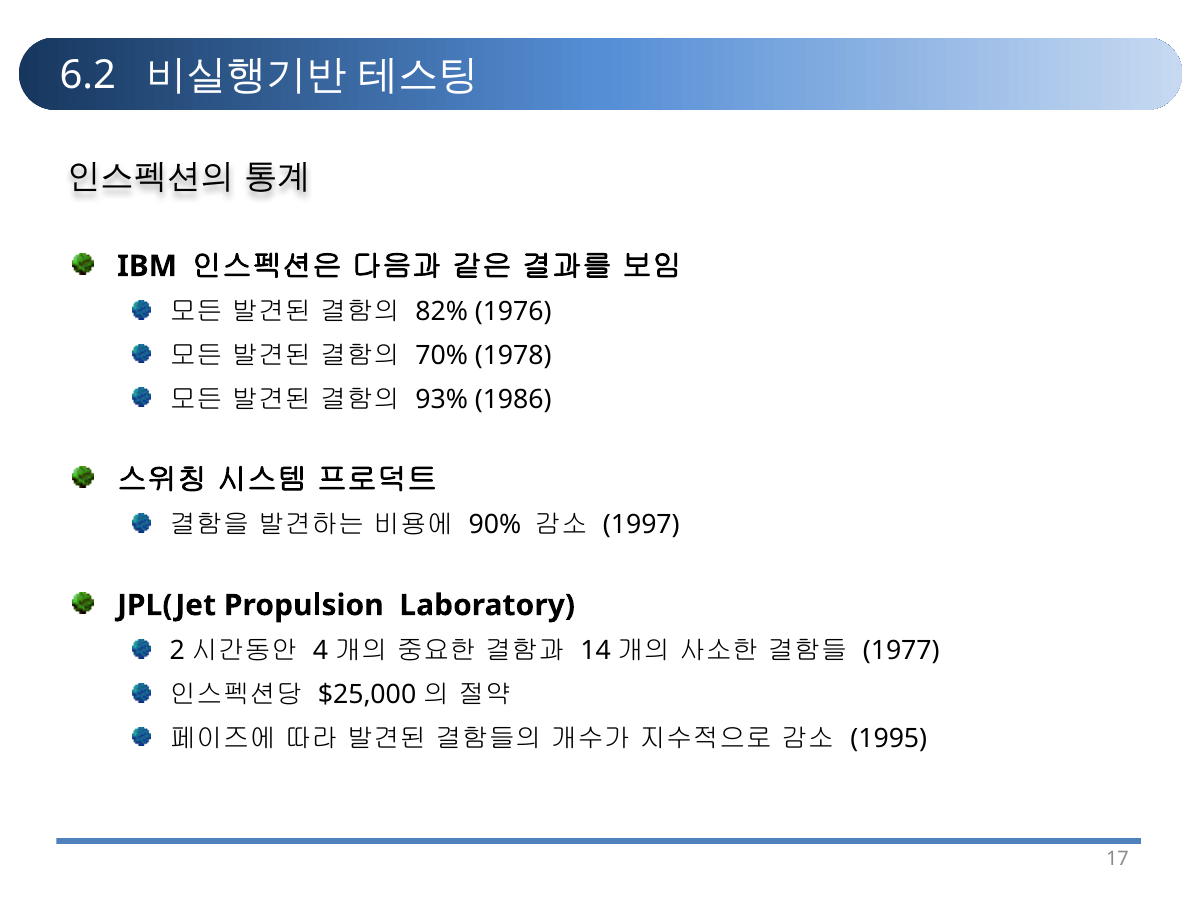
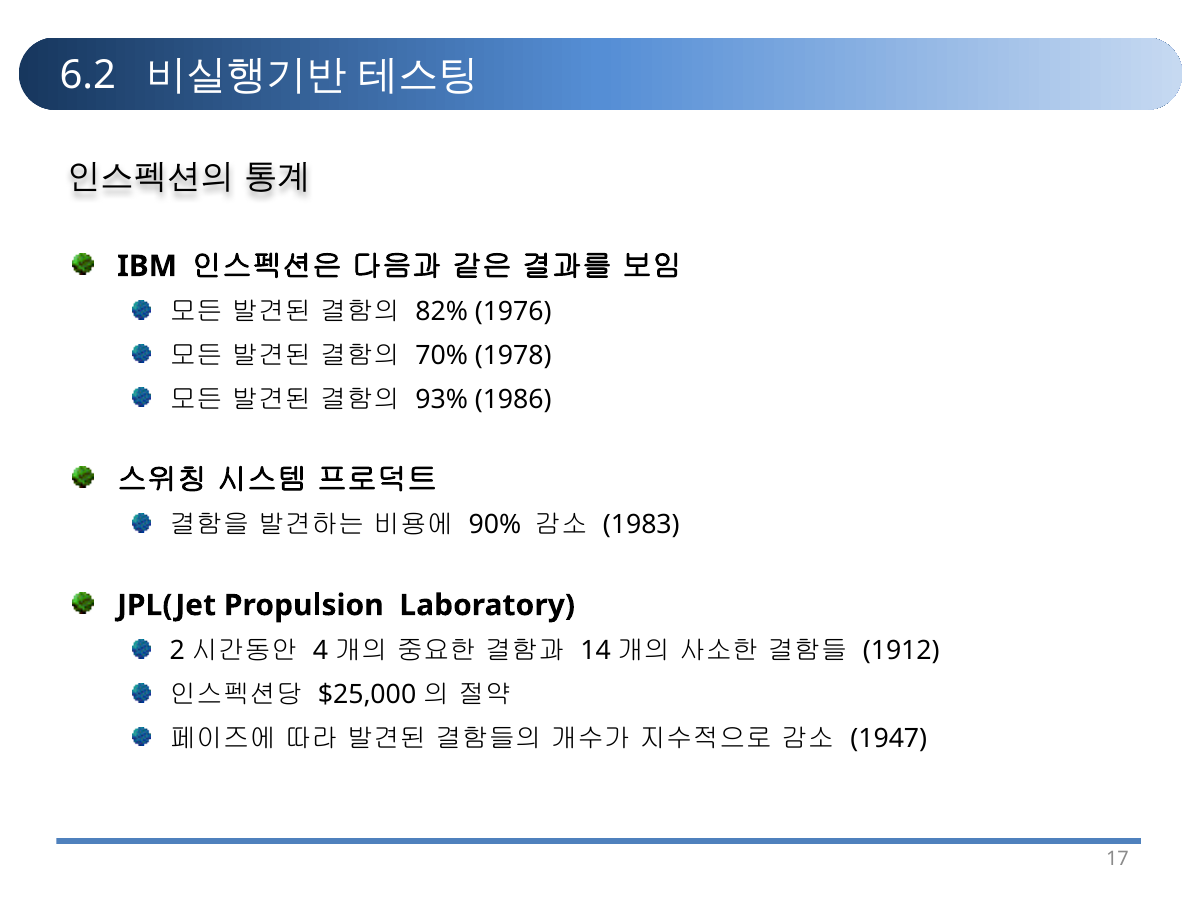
1997: 1997 -> 1983 (641, 525)
1977: 1977 -> 1912 (901, 651)
1995: 1995 -> 1947 (889, 738)
